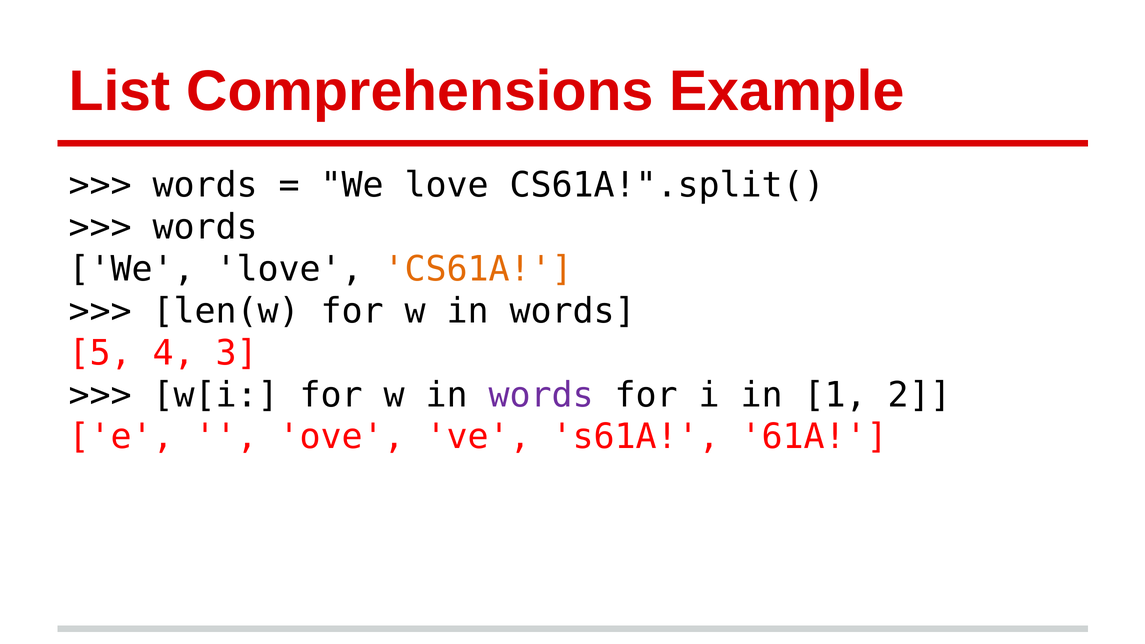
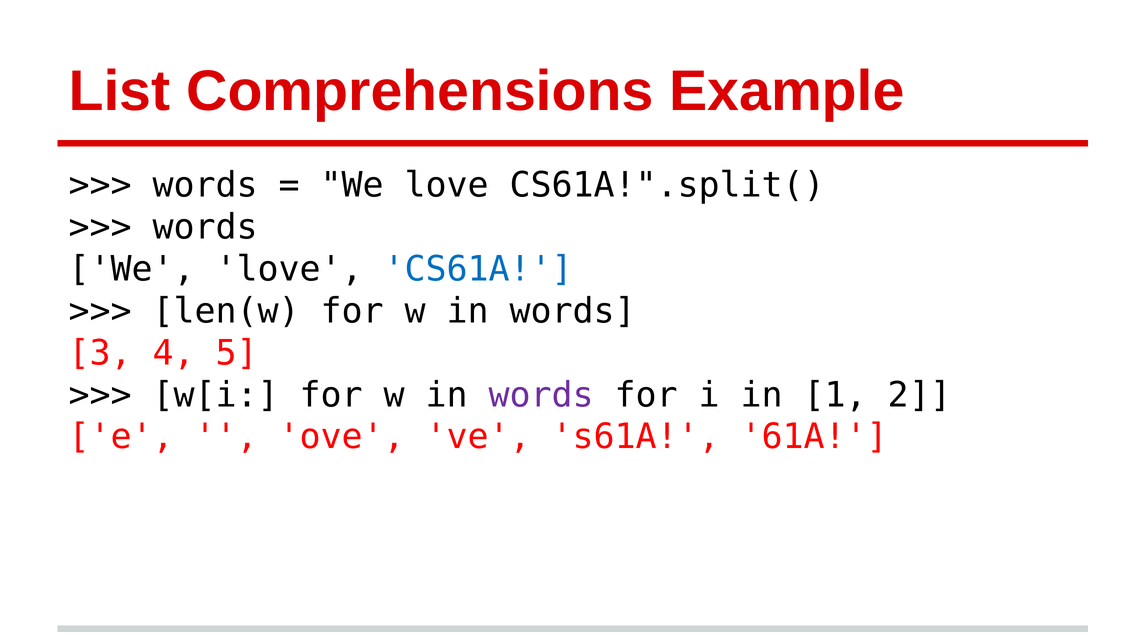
CS61A colour: orange -> blue (478, 269)
5: 5 -> 3 (100, 353)
3: 3 -> 5 (237, 353)
